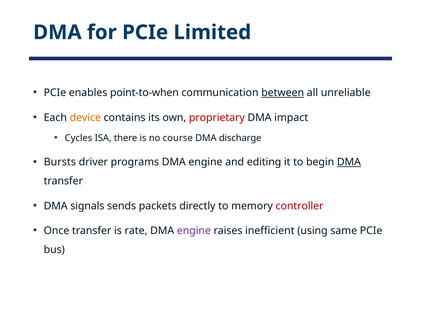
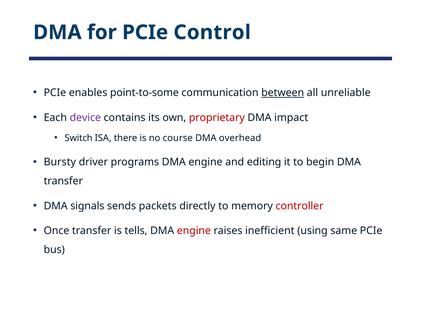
Limited: Limited -> Control (212, 32)
point-to-when: point-to-when -> point-to-some (144, 93)
device colour: orange -> purple (85, 117)
Cycles: Cycles -> Switch (79, 138)
discharge: discharge -> overhead (240, 138)
Bursts: Bursts -> Bursty (60, 162)
DMA underline: present -> none (349, 162)
rate: rate -> tells (136, 231)
engine colour: purple -> red (194, 231)
